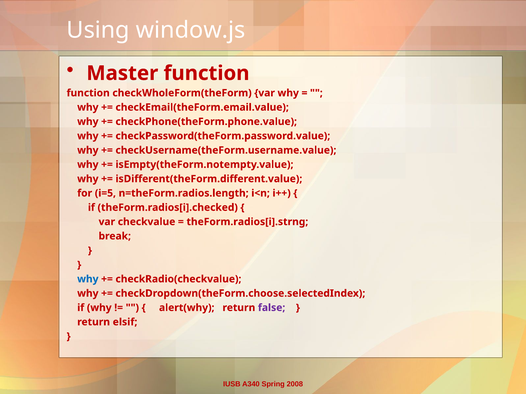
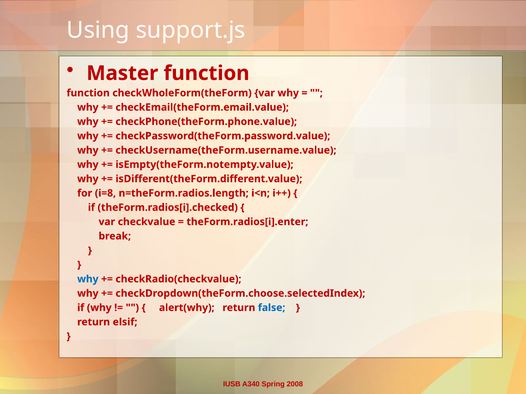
window.js: window.js -> support.js (191, 30)
i=5: i=5 -> i=8 (105, 193)
theForm.radios[i].strng: theForm.radios[i].strng -> theForm.radios[i].enter (247, 222)
false colour: purple -> blue (272, 308)
